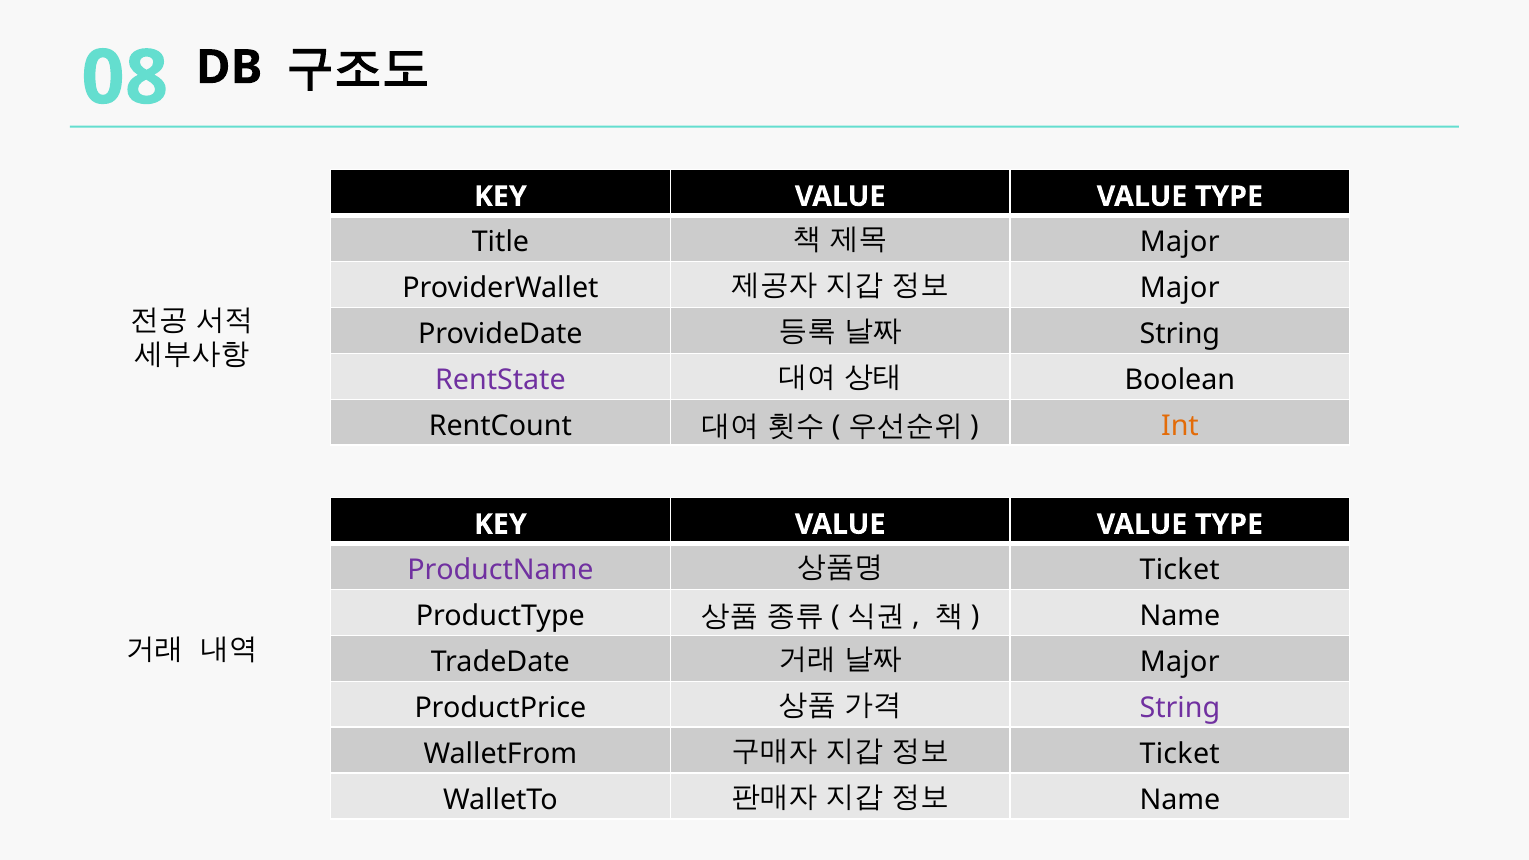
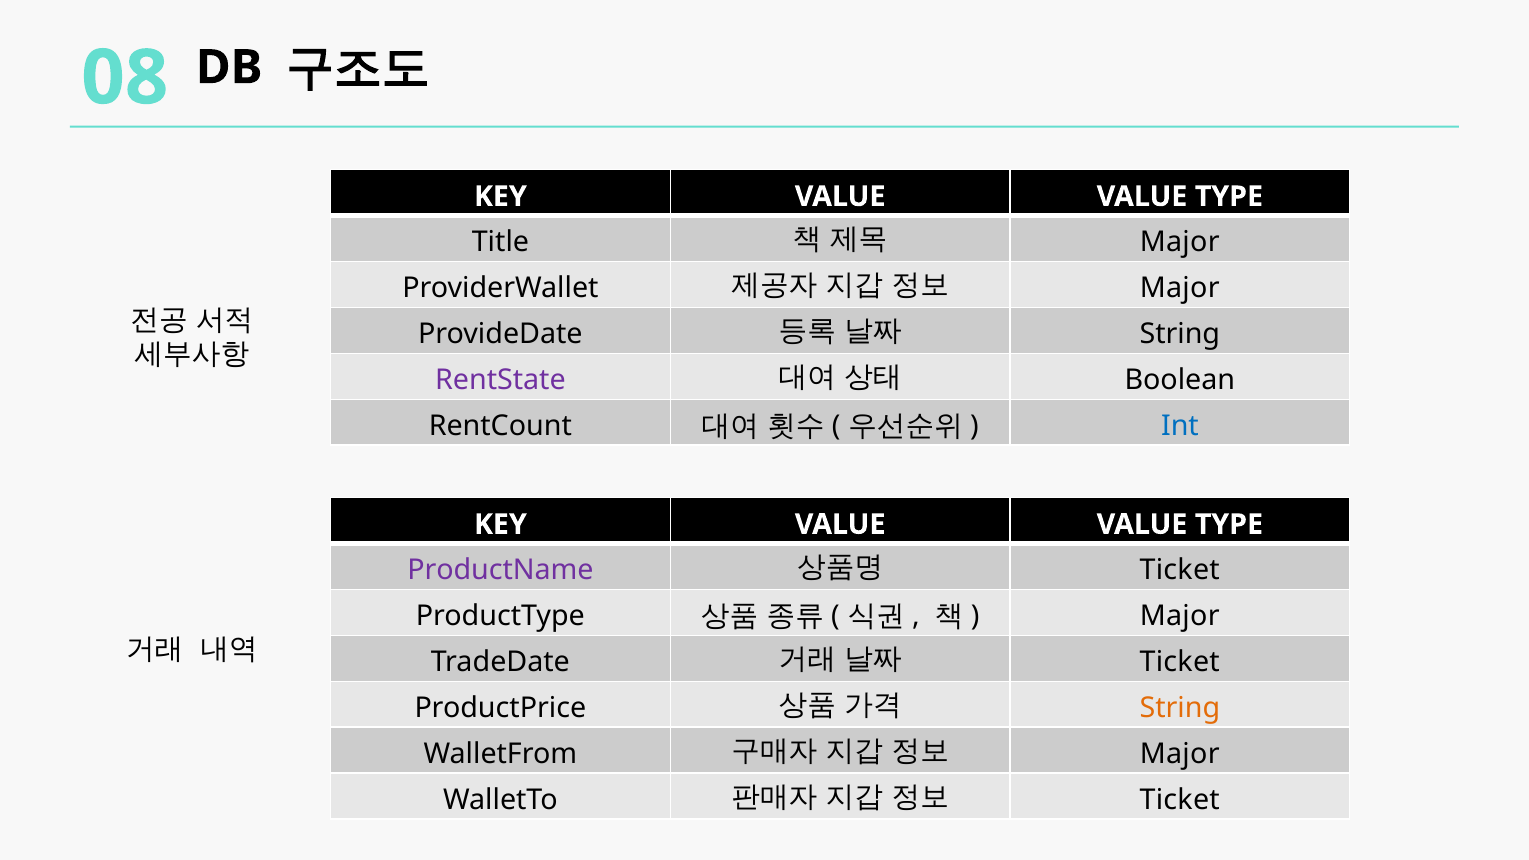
Int colour: orange -> blue (1180, 426)
Name: Name -> Major (1180, 616)
Major: Major -> Ticket (1180, 662)
String colour: purple -> orange (1180, 708)
Ticket: Ticket -> Major (1180, 754)
Name: Name -> Ticket (1180, 800)
